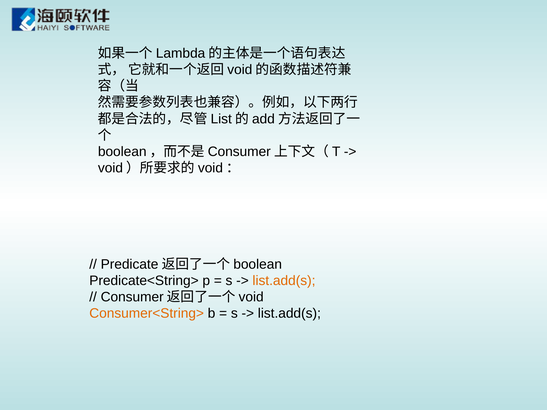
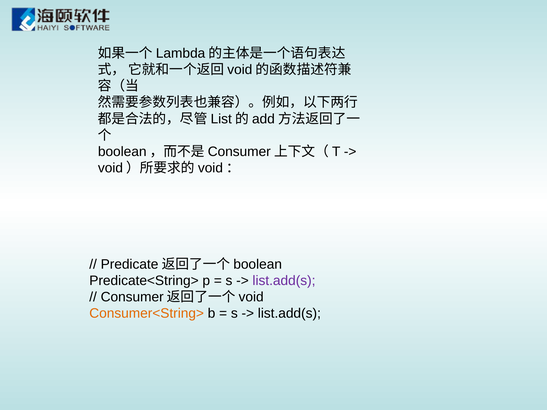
list.add(s colour: orange -> purple (284, 281)
